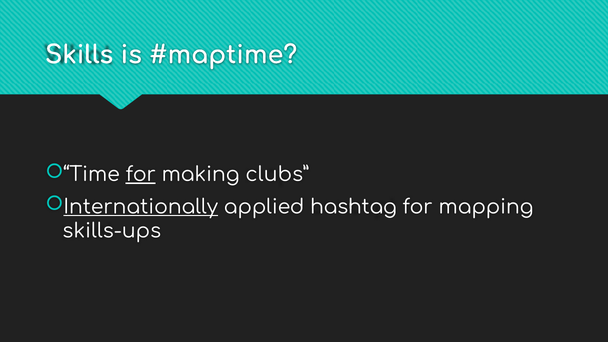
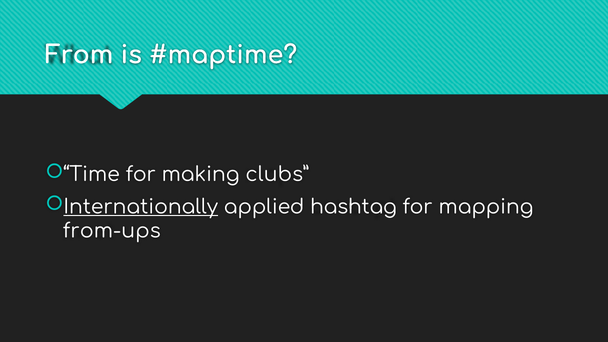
Skills: Skills -> From (79, 55)
for underline: present -> none (141, 175)
skills-ups: skills-ups -> from-ups (112, 231)
